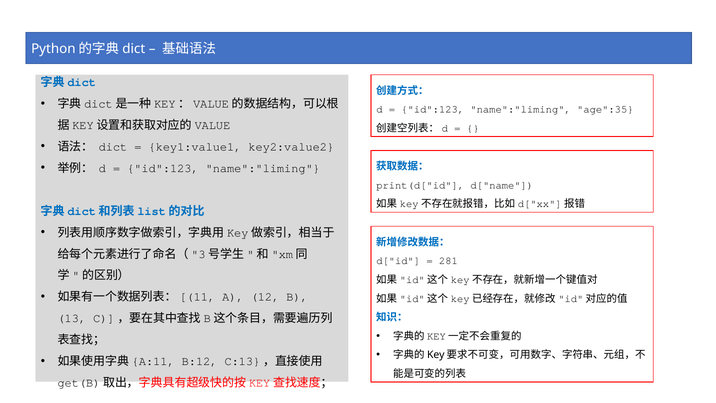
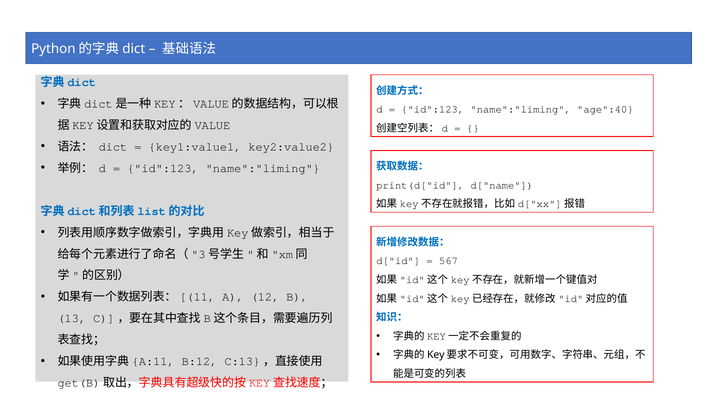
age":35: age":35 -> age":40 (605, 109)
281: 281 -> 567 (448, 261)
